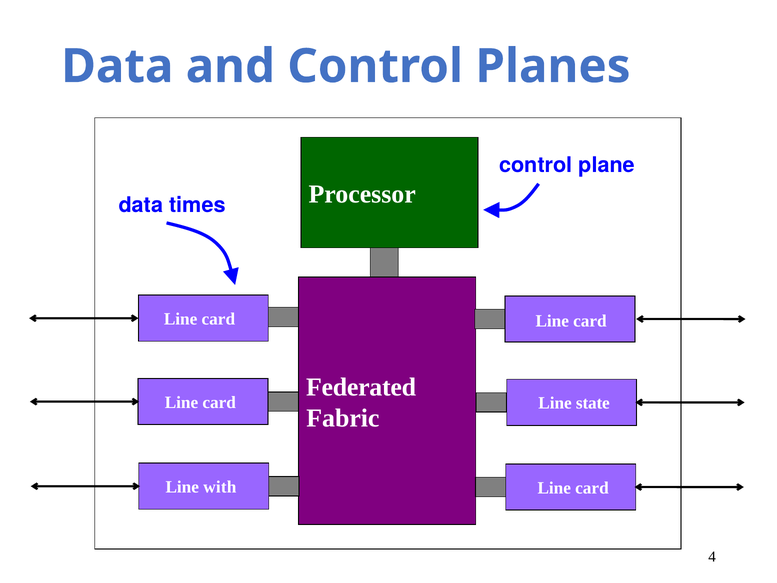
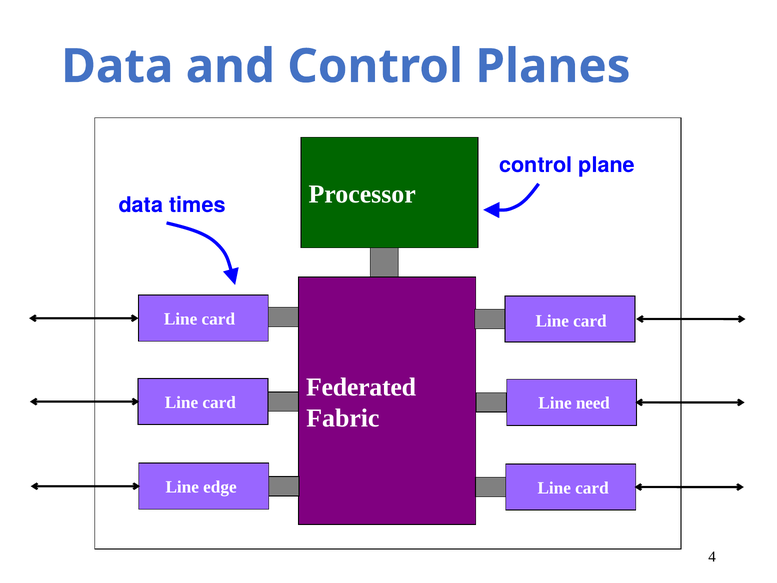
state: state -> need (593, 403)
with: with -> edge (220, 487)
